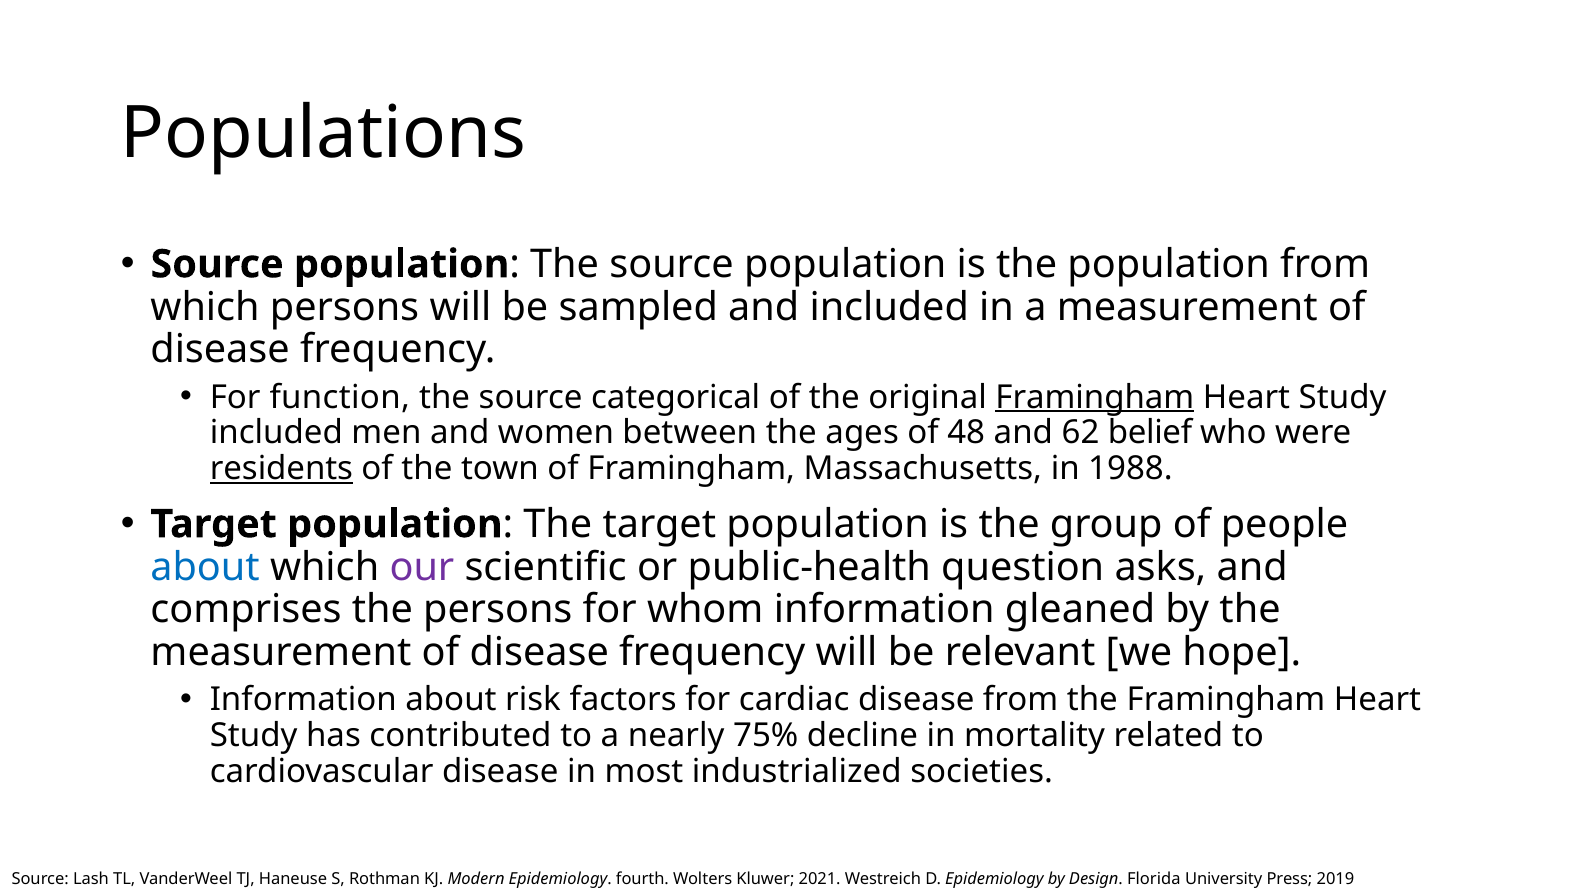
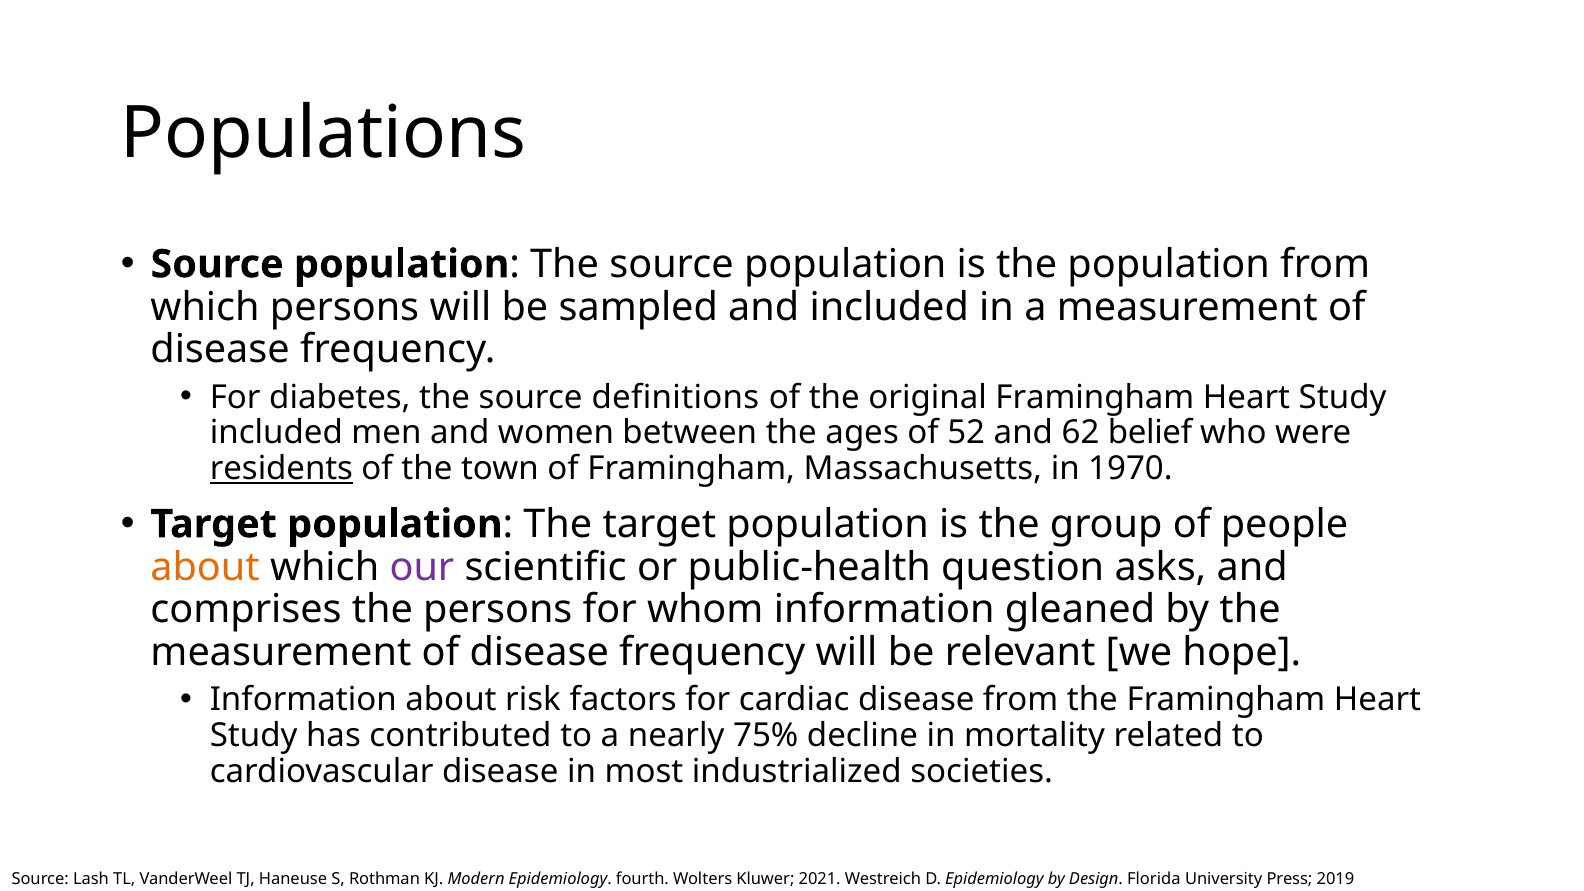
function: function -> diabetes (340, 397)
categorical: categorical -> definitions (675, 397)
Framingham underline: present -> none (1095, 397)
48: 48 -> 52 (966, 433)
1988: 1988 -> 1970 (1130, 469)
about colour: blue -> orange (205, 567)
